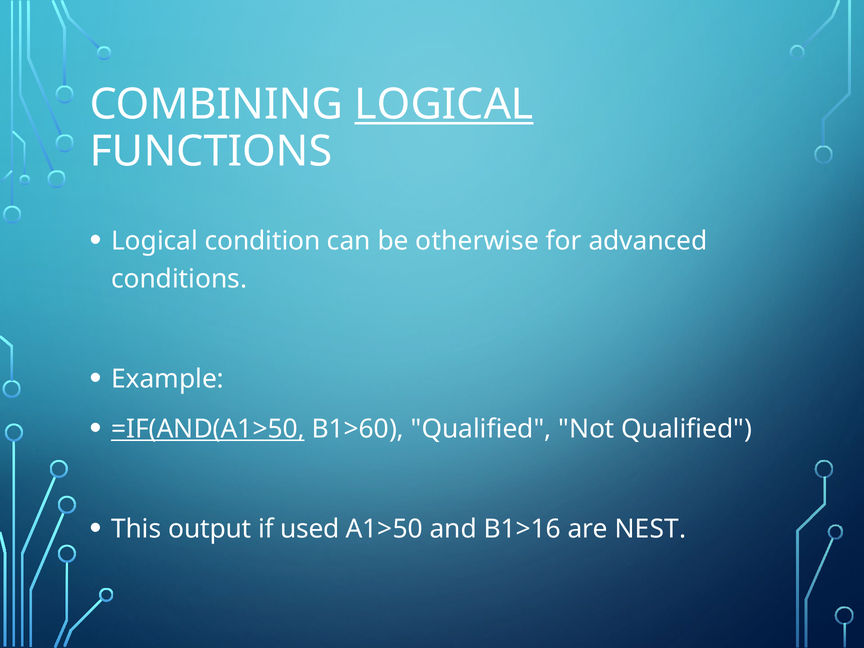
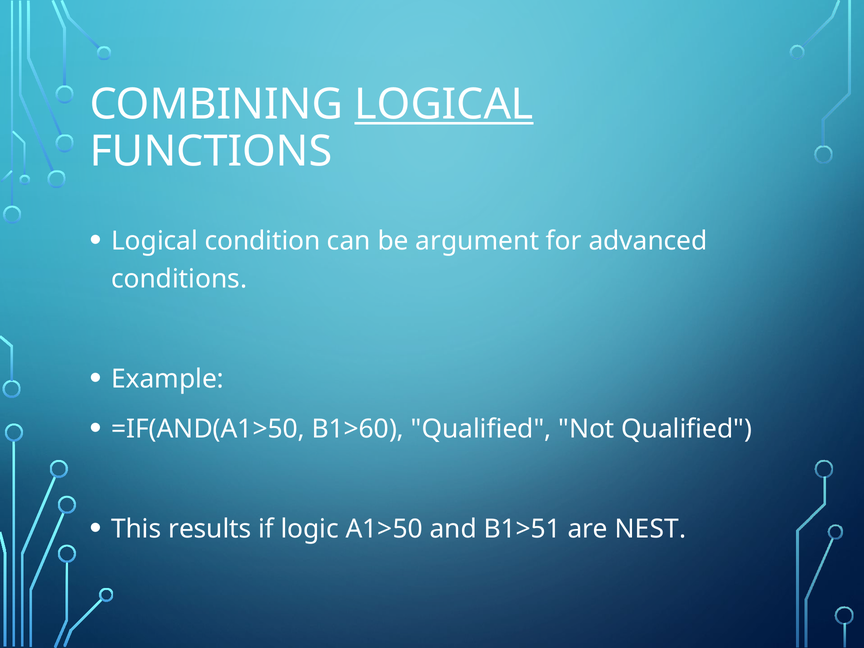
otherwise: otherwise -> argument (477, 241)
=IF(AND(A1>50 underline: present -> none (208, 429)
output: output -> results (210, 529)
used: used -> logic (310, 529)
B1>16: B1>16 -> B1>51 (522, 529)
